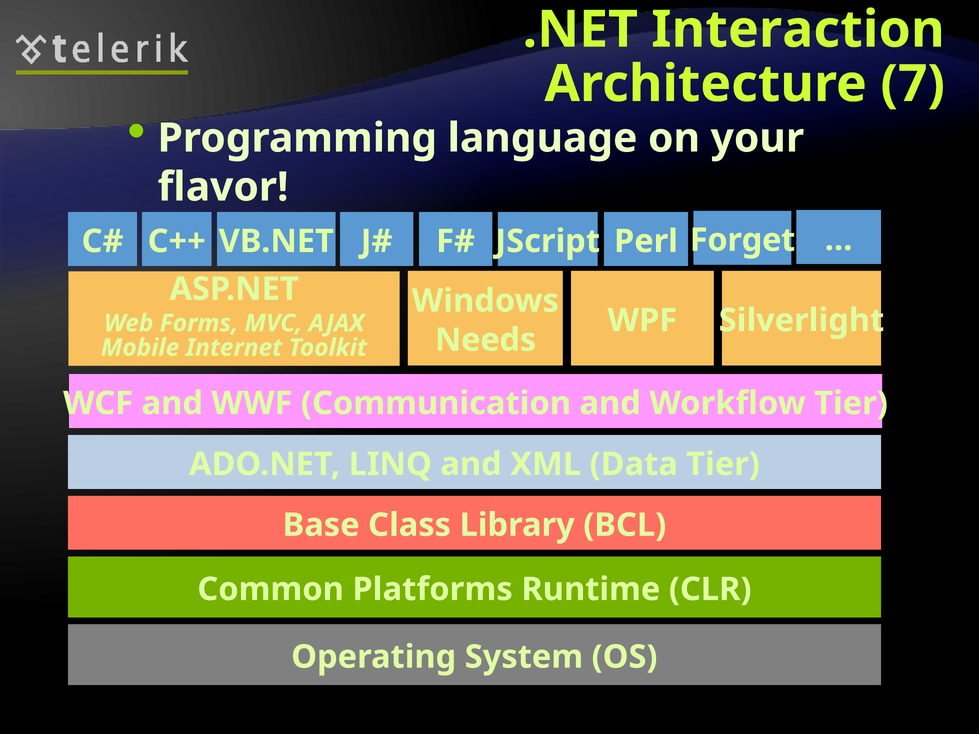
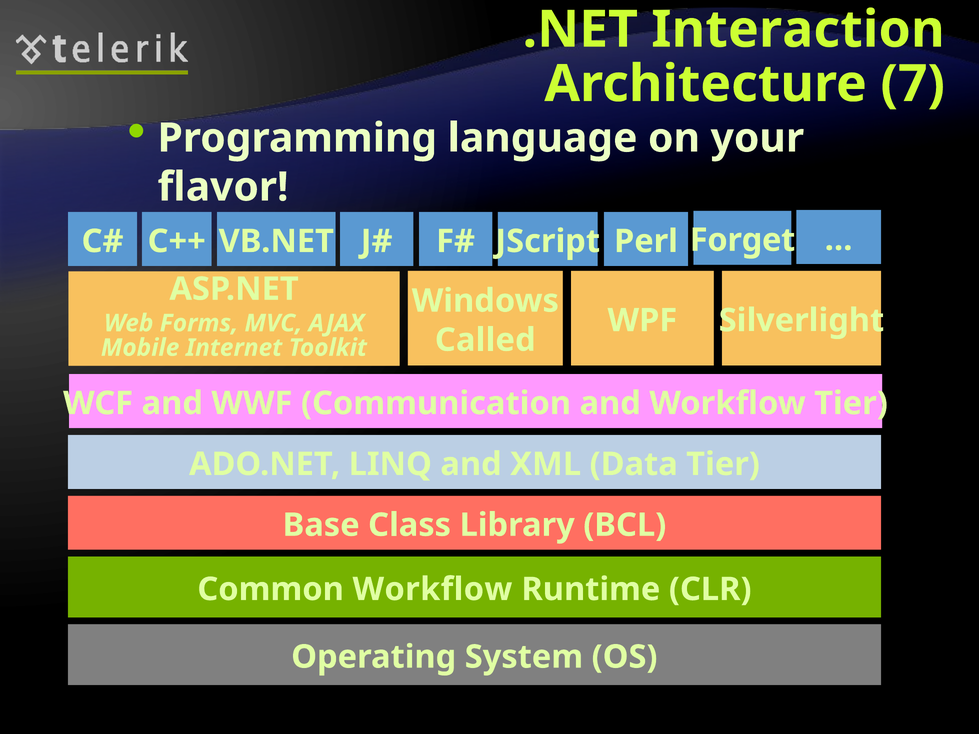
Needs: Needs -> Called (485, 340)
Common Platforms: Platforms -> Workflow (432, 590)
